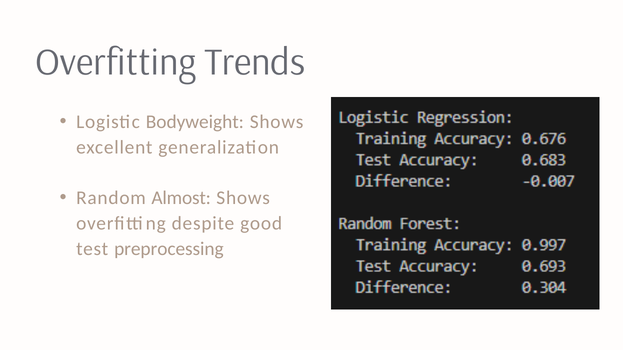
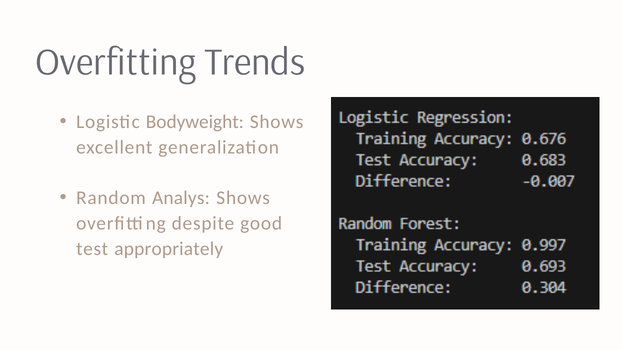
Almost: Almost -> Analys (181, 198)
preprocessing: preprocessing -> appropriately (169, 249)
